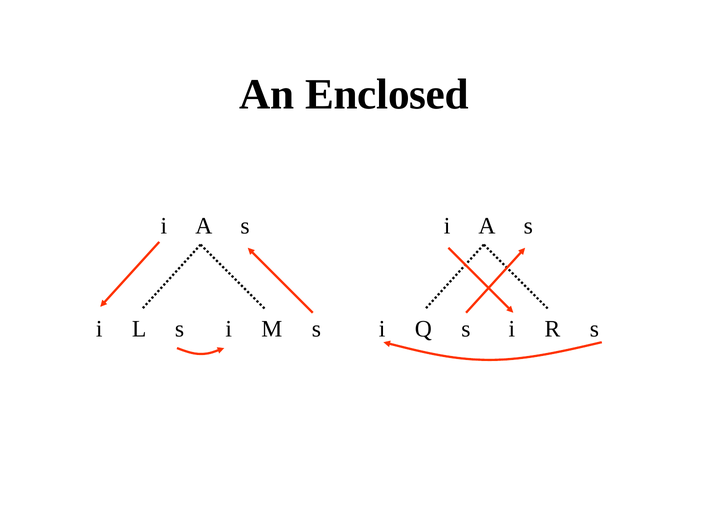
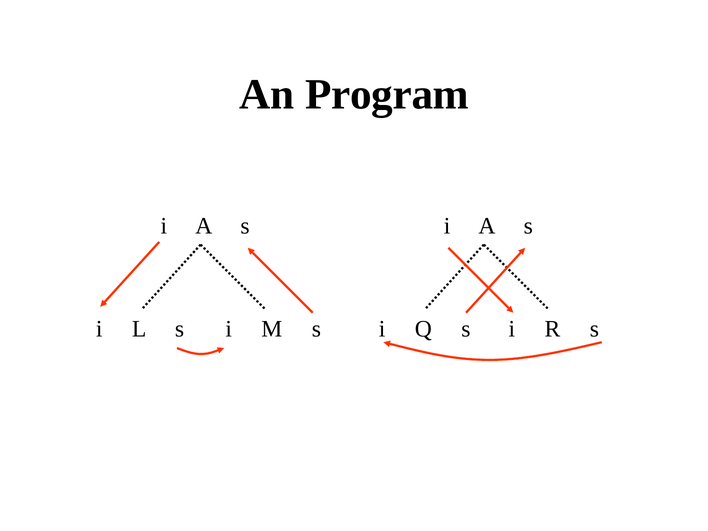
Enclosed: Enclosed -> Program (387, 94)
